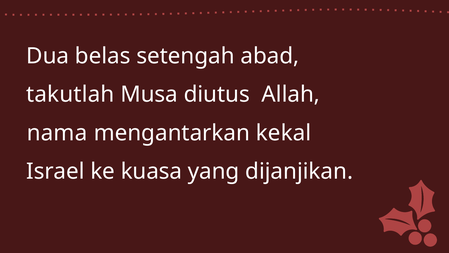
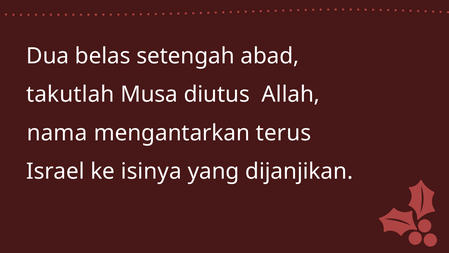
kekal: kekal -> terus (284, 133)
kuasa: kuasa -> isinya (151, 171)
